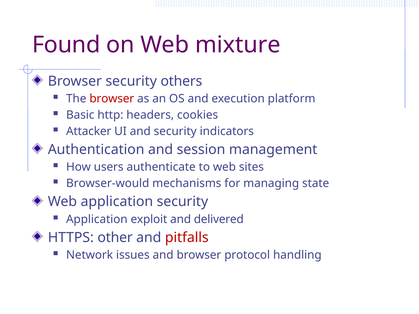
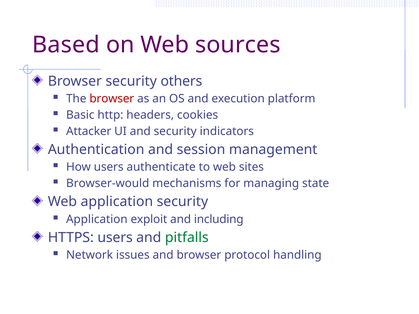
Found: Found -> Based (66, 45)
mixture: mixture -> sources (238, 45)
delivered: delivered -> including (219, 219)
HTTPS other: other -> users (115, 238)
pitfalls colour: red -> green (187, 238)
